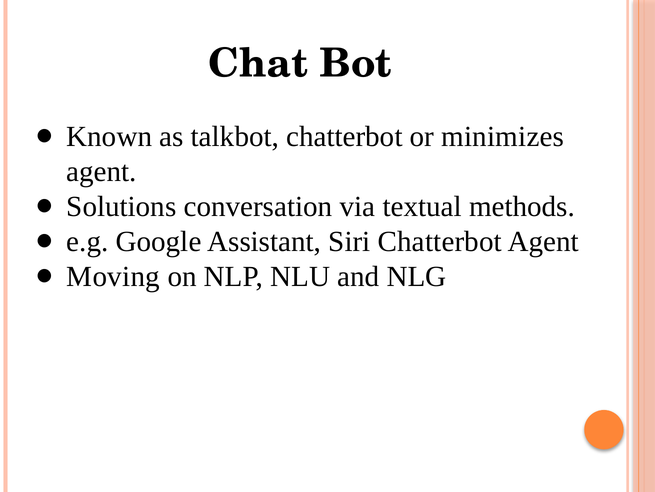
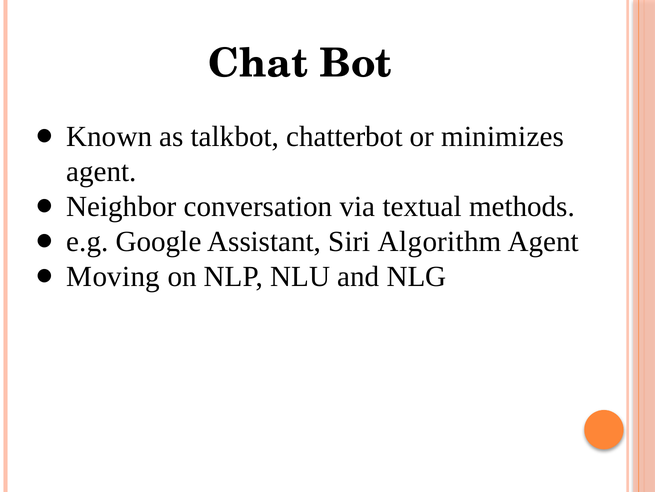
Solutions: Solutions -> Neighbor (121, 206)
Siri Chatterbot: Chatterbot -> Algorithm (440, 241)
